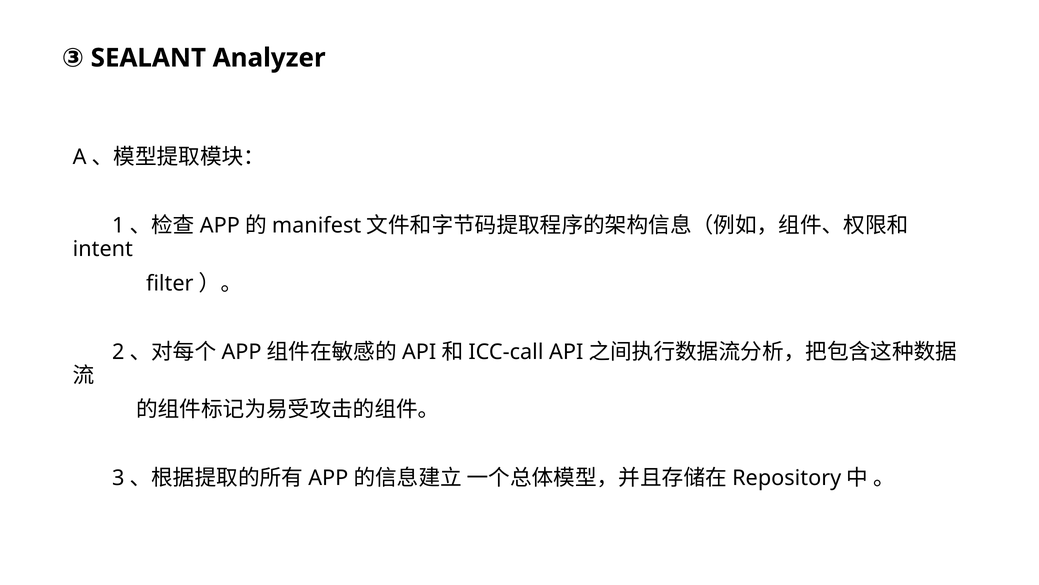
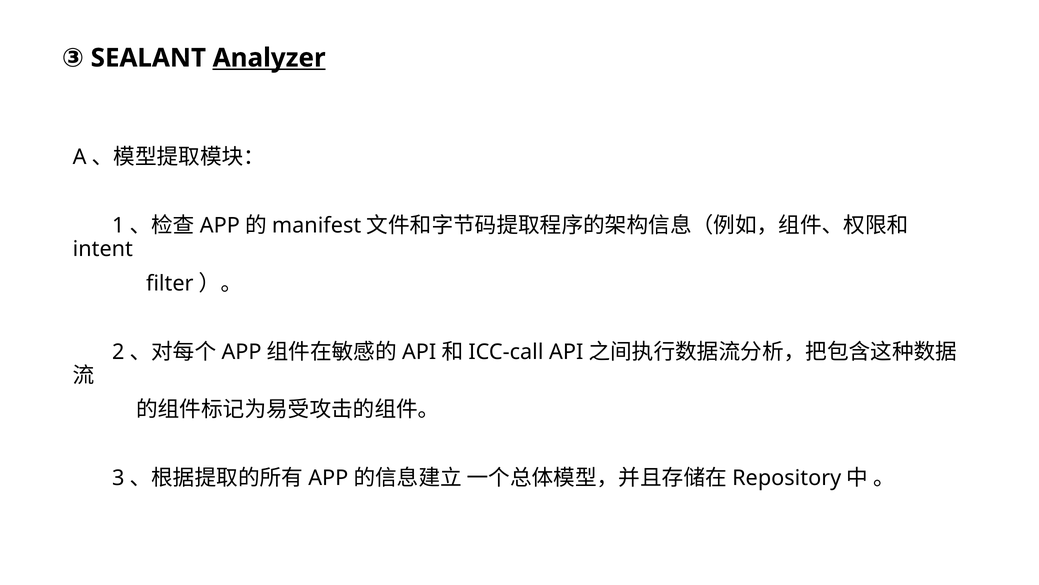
Analyzer underline: none -> present (269, 58)
